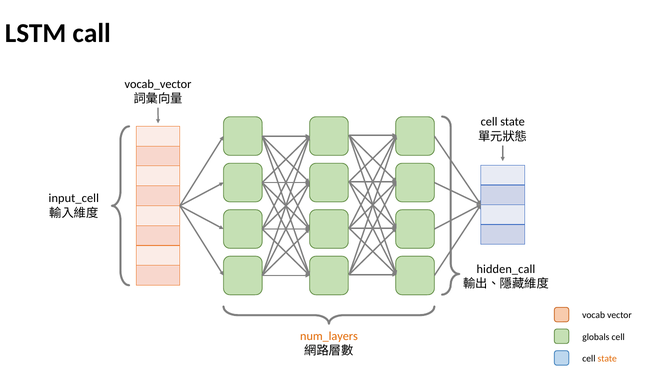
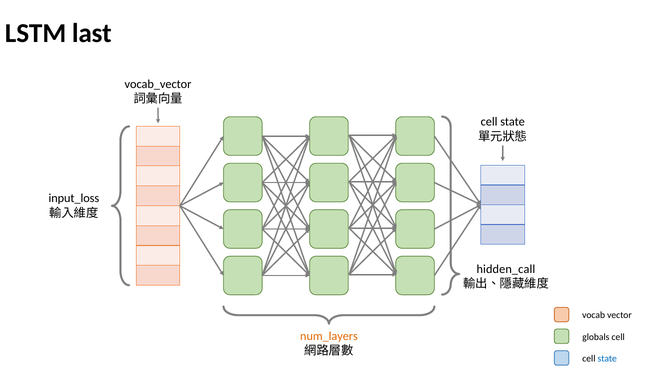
call: call -> last (92, 33)
input_cell: input_cell -> input_loss (74, 199)
state colour: orange -> blue (607, 359)
